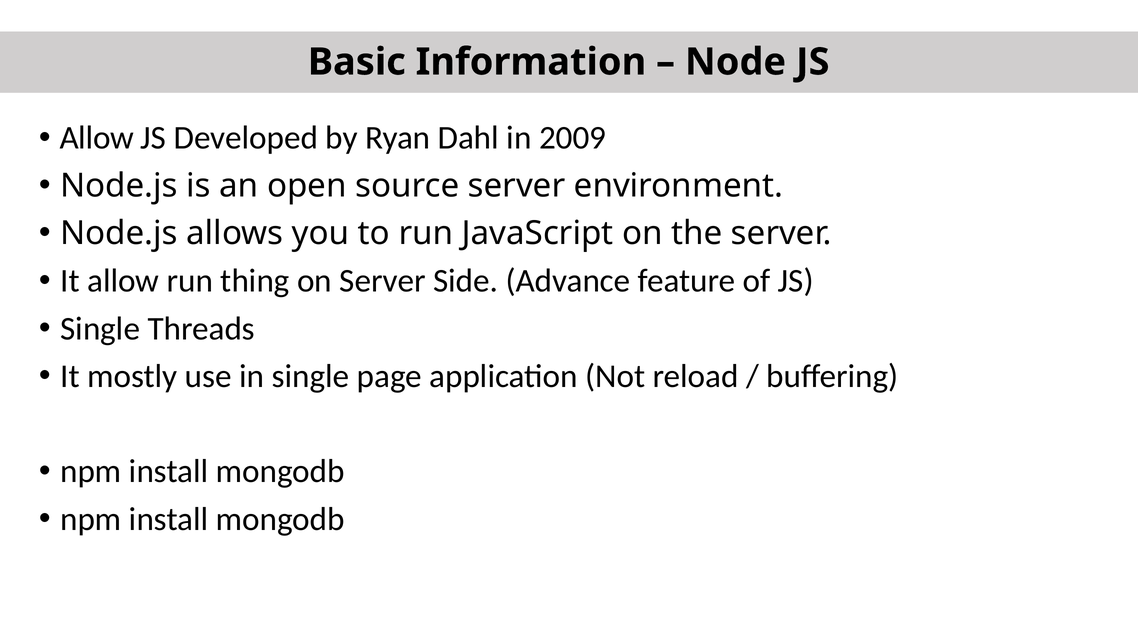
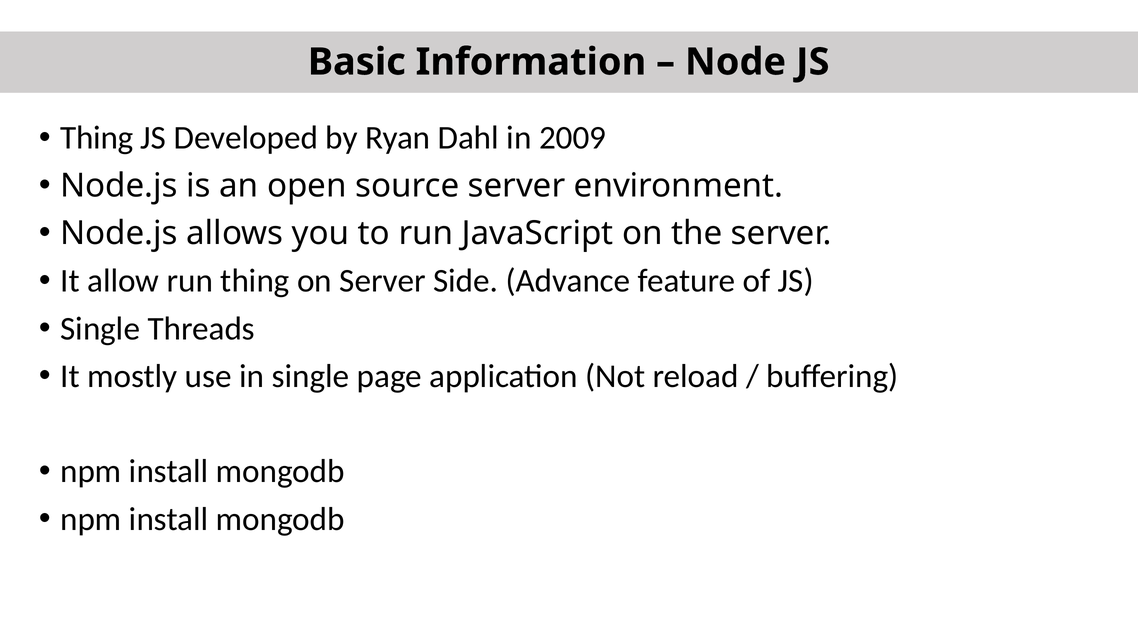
Allow: Allow -> Thing (97, 138)
